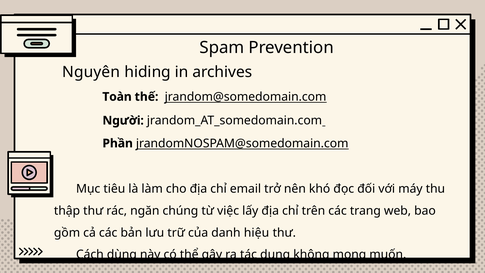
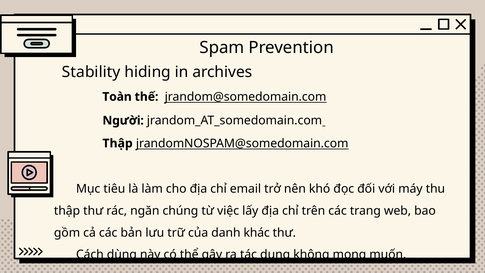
Nguyên: Nguyên -> Stability (91, 72)
Phần: Phần -> Thập (118, 143)
hiệu: hiệu -> khác (257, 233)
